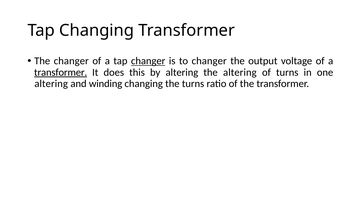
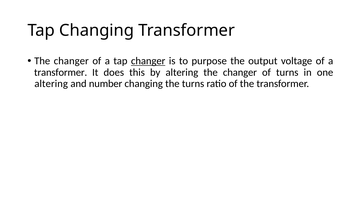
to changer: changer -> purpose (209, 61)
transformer underline: present -> none (61, 72)
altering the altering: altering -> changer (240, 72)
winding: winding -> number (106, 84)
